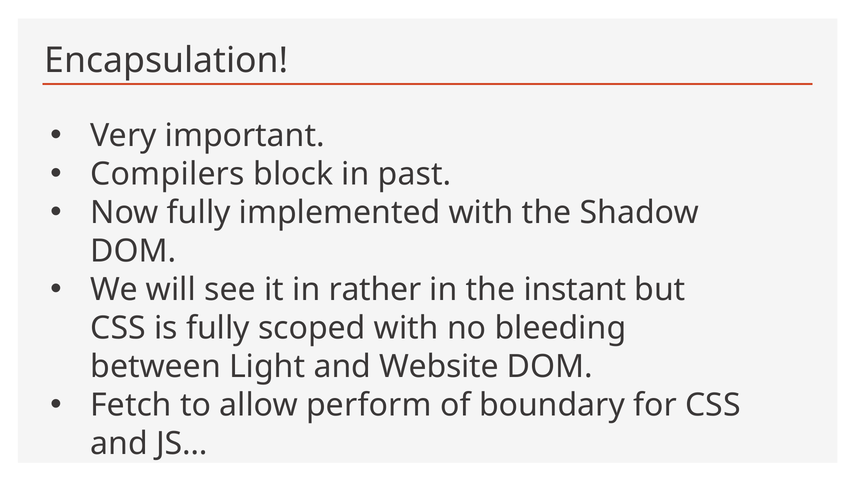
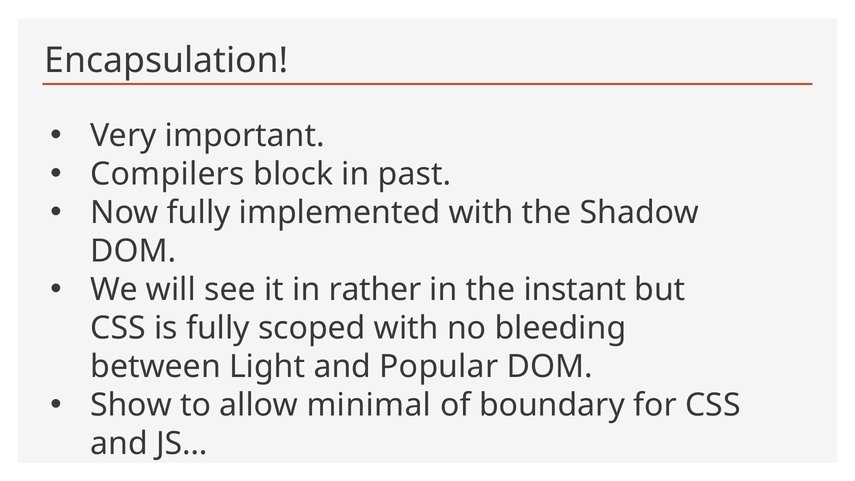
Website: Website -> Popular (439, 367)
Fetch: Fetch -> Show (131, 405)
perform: perform -> minimal (369, 405)
